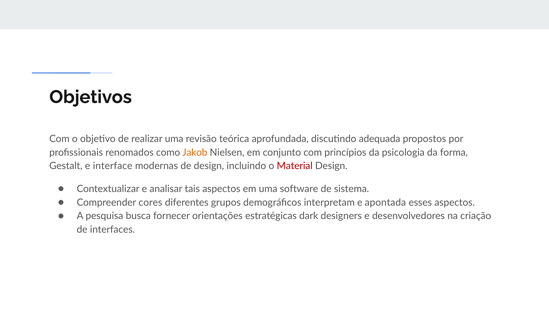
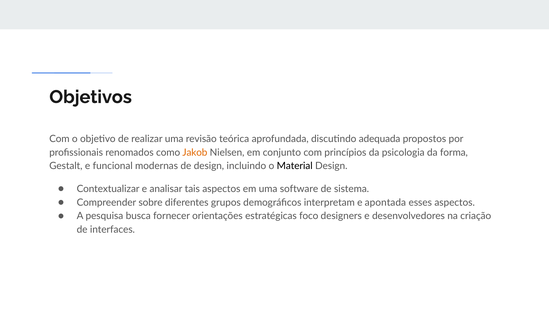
interface: interface -> funcional (113, 166)
Material colour: red -> black (295, 166)
cores: cores -> sobre (151, 202)
dark: dark -> foco (309, 216)
